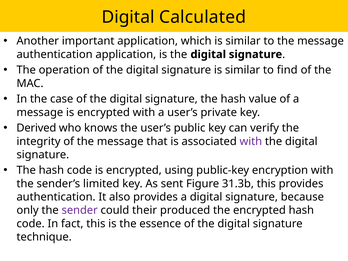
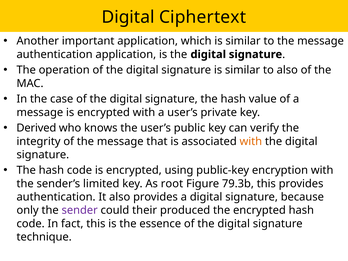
Calculated: Calculated -> Ciphertext (203, 17)
to find: find -> also (287, 70)
with colour: purple -> orange (251, 141)
sent: sent -> root (172, 184)
31.3b: 31.3b -> 79.3b (238, 184)
